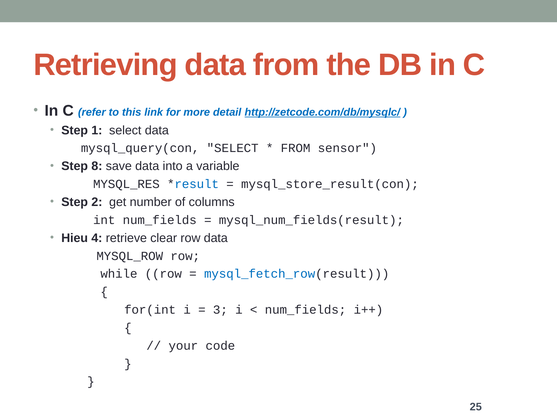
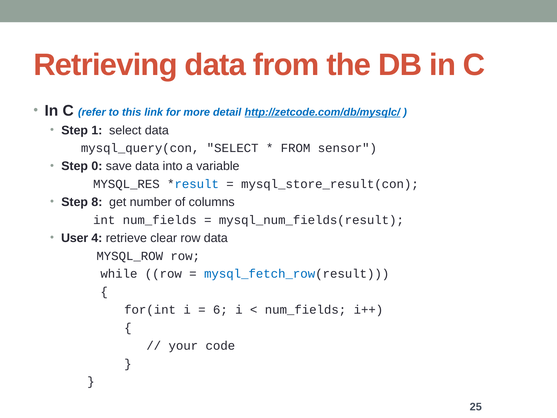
8: 8 -> 0 (97, 166)
2: 2 -> 8 (97, 202)
Hieu: Hieu -> User (75, 238)
3: 3 -> 6 (220, 310)
